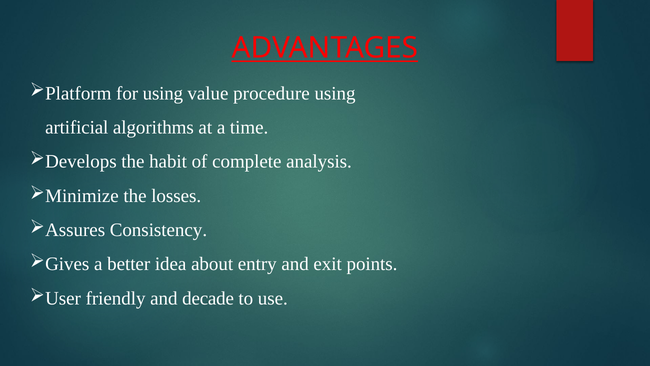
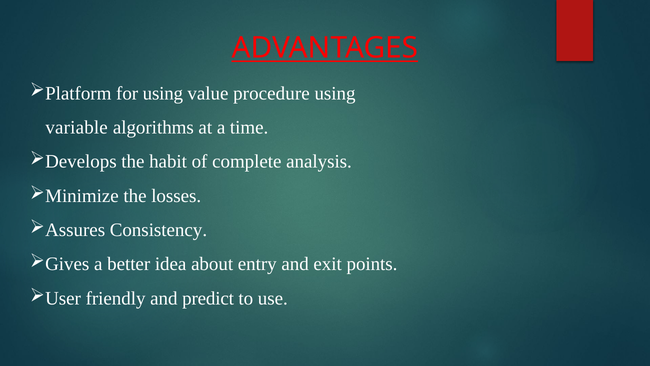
artificial: artificial -> variable (77, 127)
decade: decade -> predict (208, 298)
